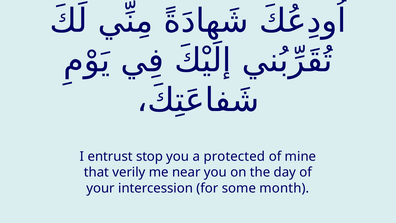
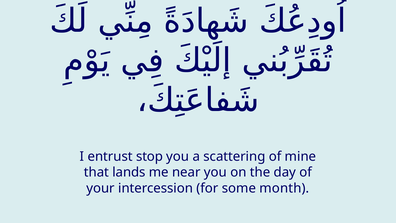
protected: protected -> scattering (234, 156)
verily: verily -> lands (129, 172)
